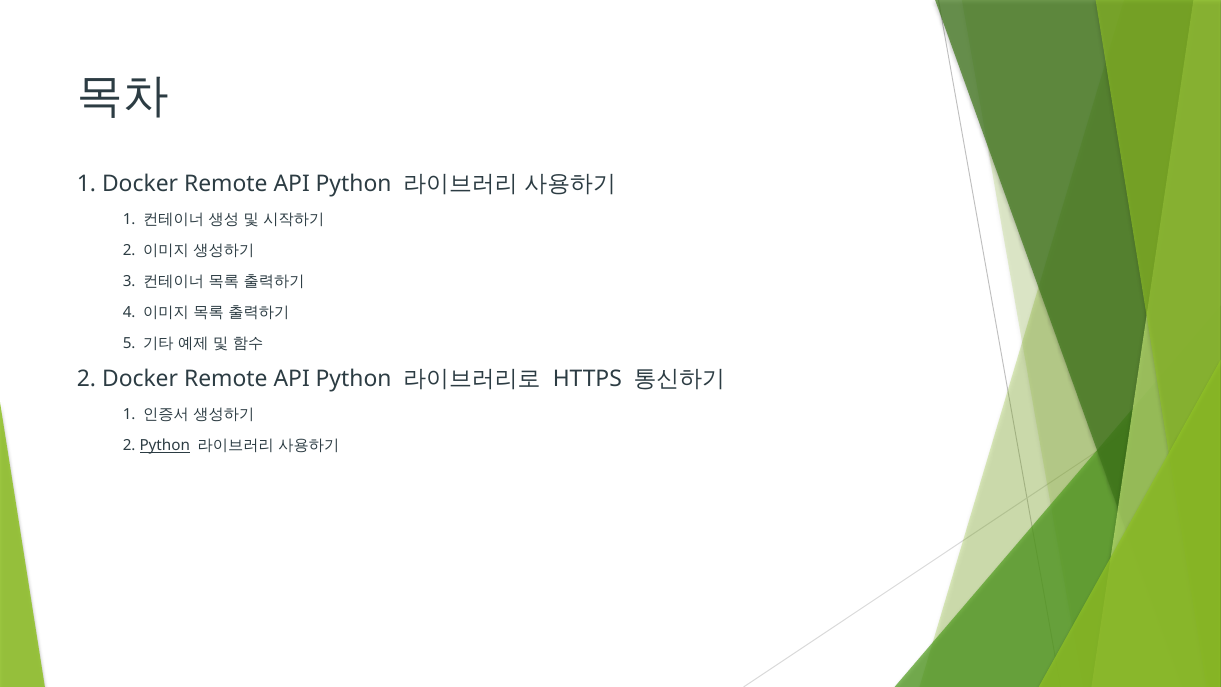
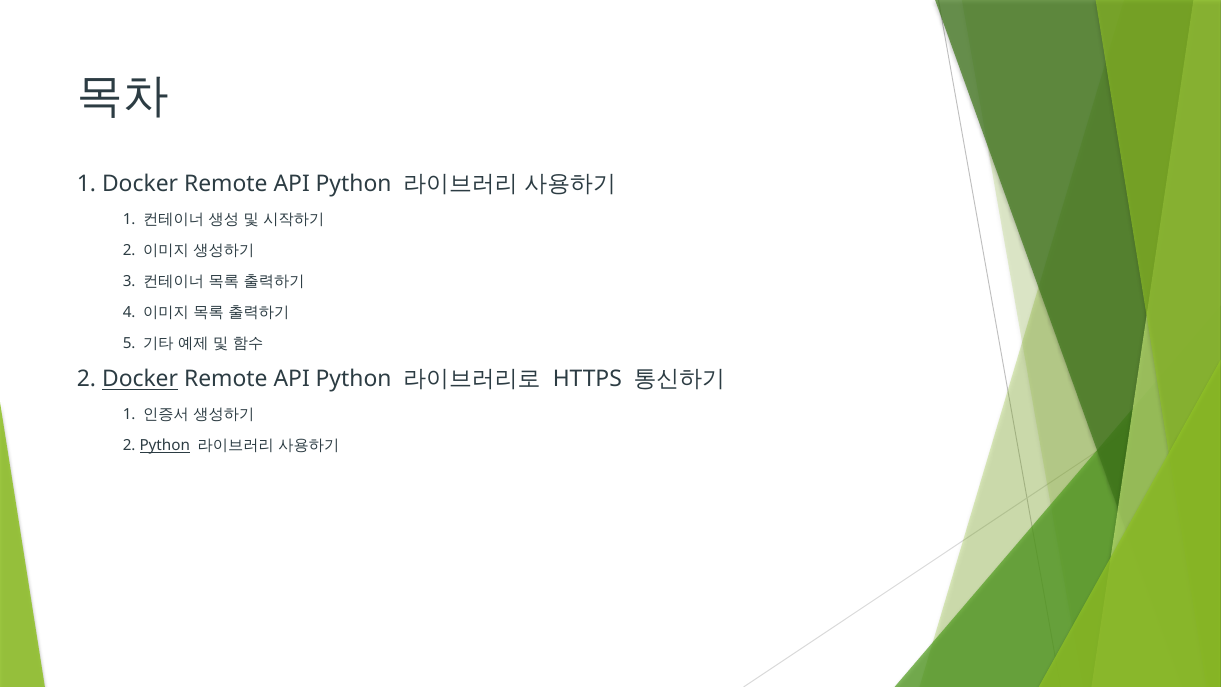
Docker underline: none -> present (140, 379)
